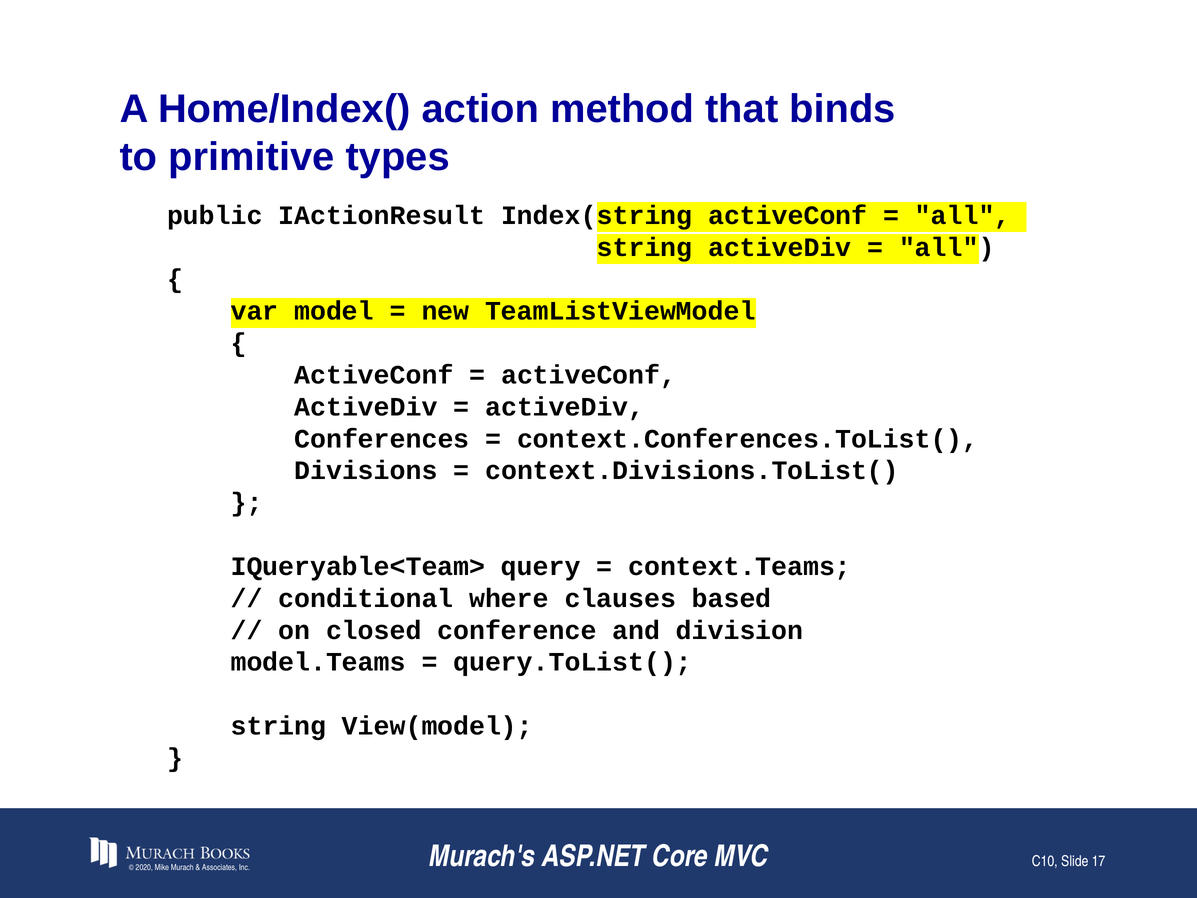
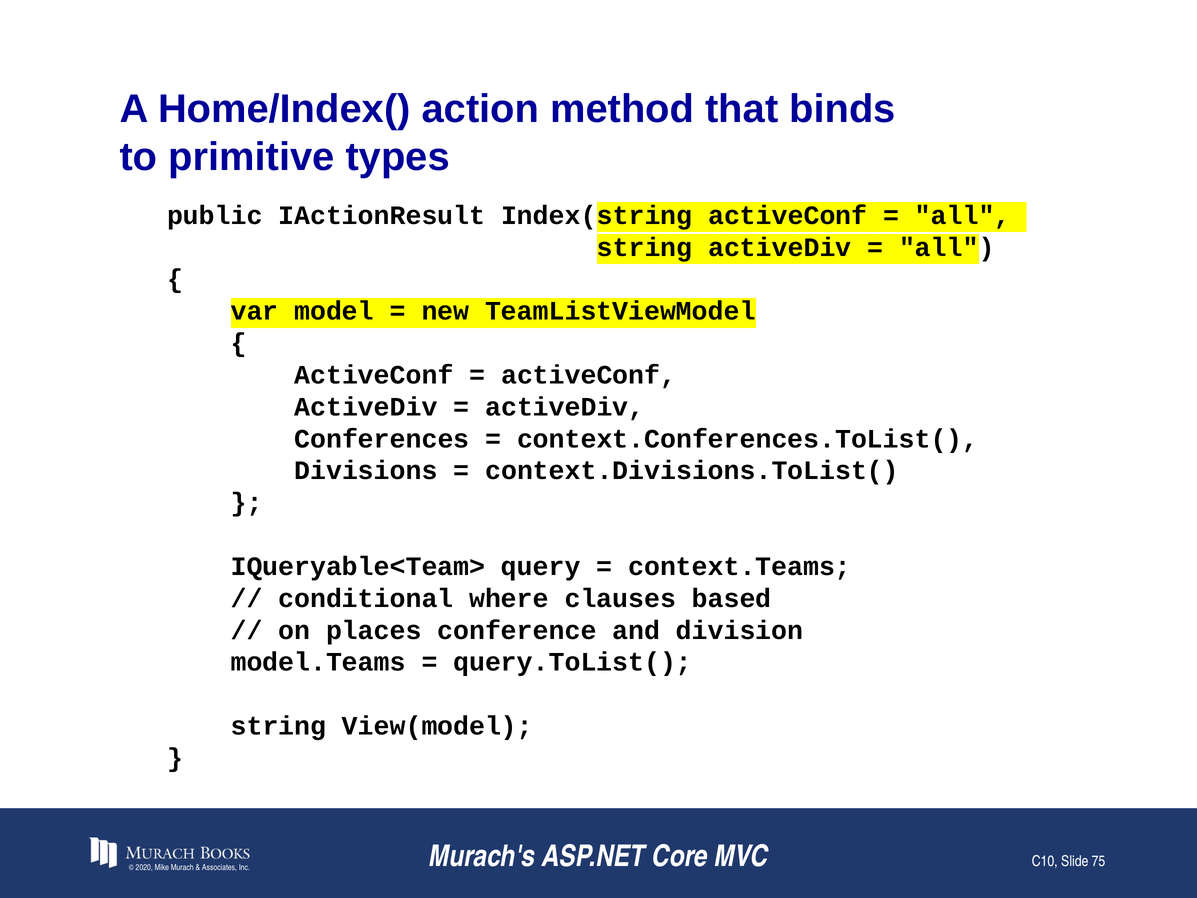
closed: closed -> places (374, 630)
17: 17 -> 75 (1098, 861)
